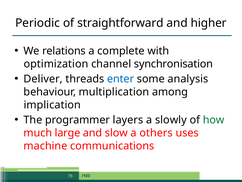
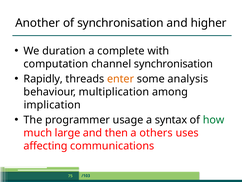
Periodic: Periodic -> Another (38, 23)
of straightforward: straightforward -> synchronisation (120, 23)
relations: relations -> duration (64, 51)
optimization: optimization -> computation (56, 64)
Deliver: Deliver -> Rapidly (43, 79)
enter colour: blue -> orange (121, 79)
layers: layers -> usage (128, 120)
slowly: slowly -> syntax (171, 120)
slow: slow -> then (116, 133)
machine: machine -> affecting (46, 145)
